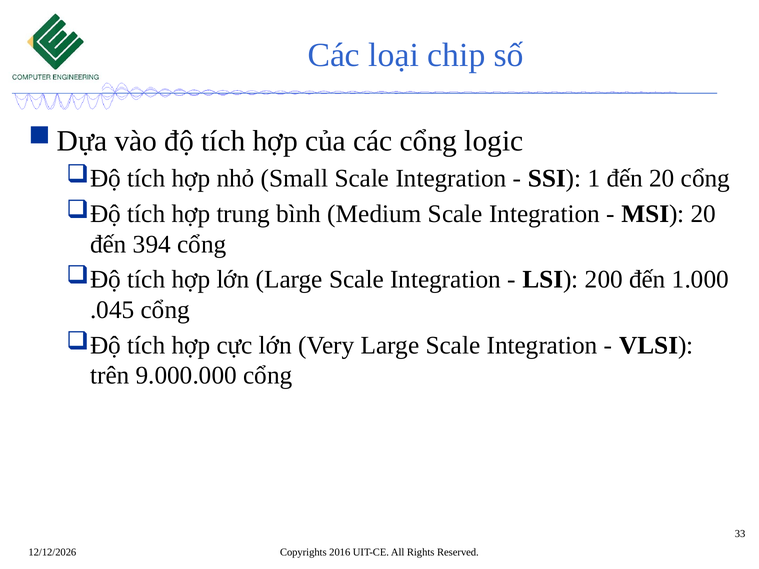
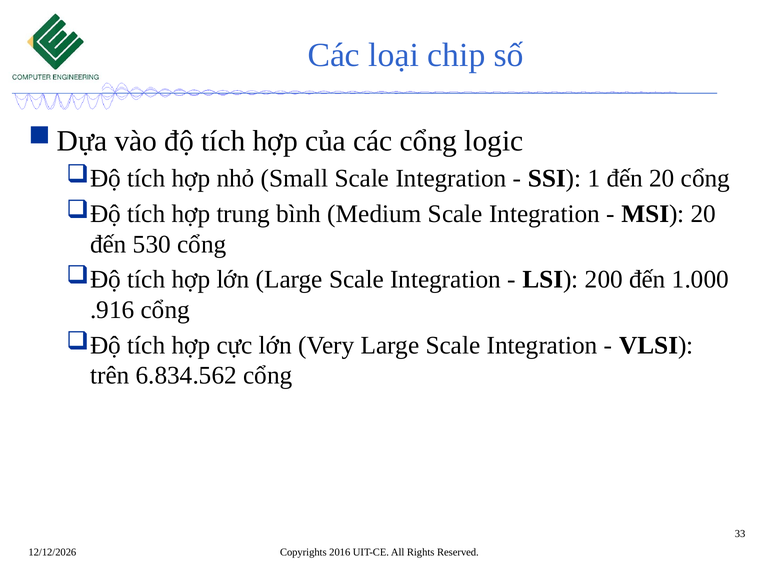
394: 394 -> 530 (152, 244)
.045: .045 -> .916 (112, 310)
9.000.000: 9.000.000 -> 6.834.562 (186, 376)
